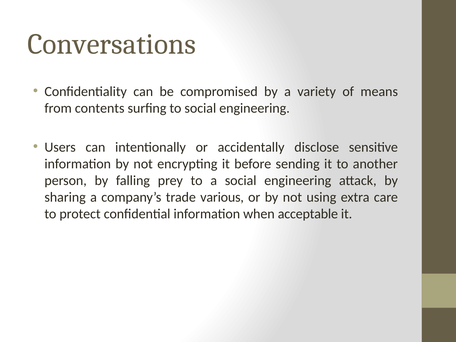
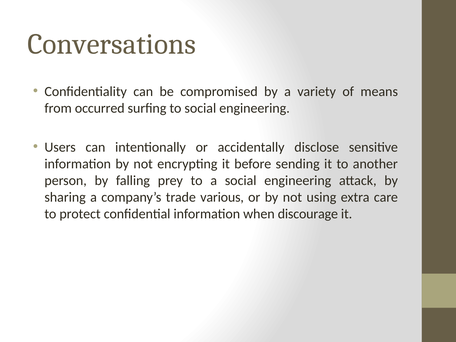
contents: contents -> occurred (100, 108)
acceptable: acceptable -> discourage (308, 214)
